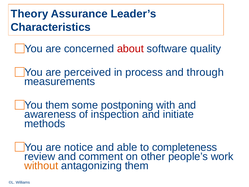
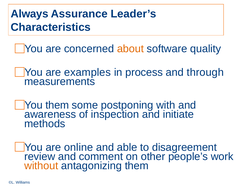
Theory: Theory -> Always (30, 14)
about colour: red -> orange (130, 49)
perceived: perceived -> examples (87, 72)
notice: notice -> online (79, 147)
completeness: completeness -> disagreement (184, 147)
